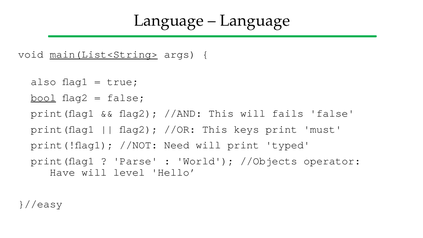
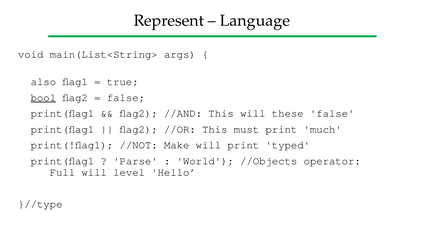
Language: Language -> Represent (169, 20)
main(List<String> underline: present -> none (104, 54)
fails: fails -> these (288, 113)
keys: keys -> must (247, 129)
must: must -> much (323, 129)
Need: Need -> Make (177, 145)
Have: Have -> Full (62, 172)
}//easy: }//easy -> }//type (40, 204)
